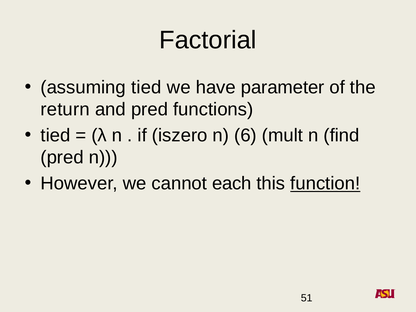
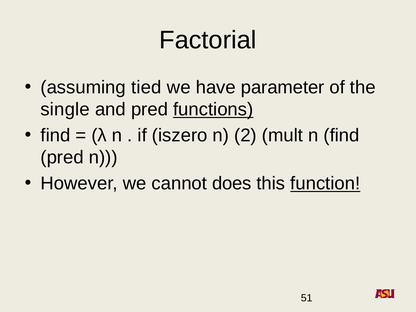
return: return -> single (65, 109)
functions underline: none -> present (213, 109)
tied: tied -> find (55, 135)
6: 6 -> 2 (245, 135)
each: each -> does (232, 183)
